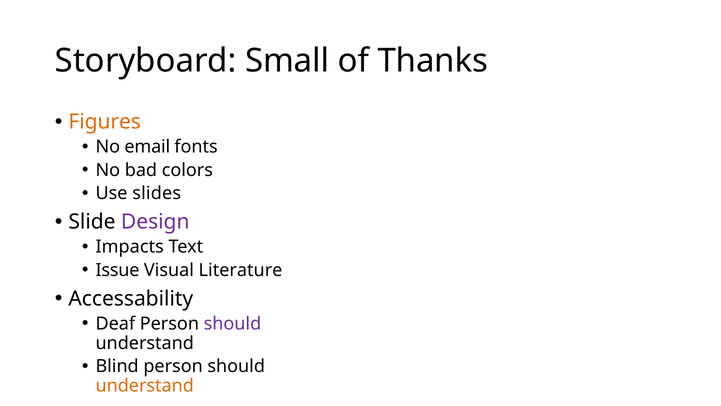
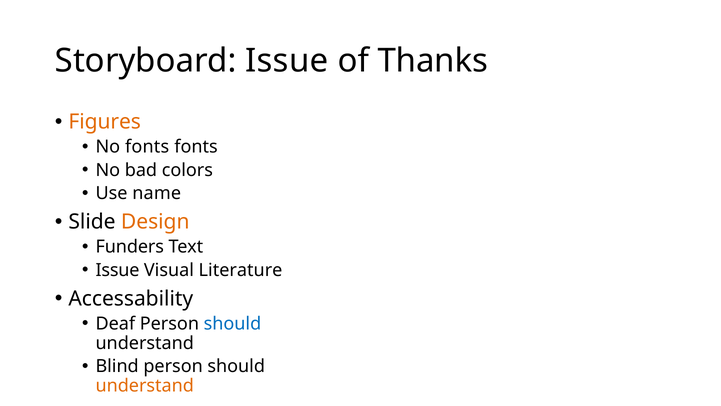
Storyboard Small: Small -> Issue (287, 61)
No email: email -> fonts (147, 147)
slides: slides -> name (157, 193)
Design colour: purple -> orange (155, 222)
Impacts: Impacts -> Funders (130, 247)
should colour: purple -> blue (232, 323)
